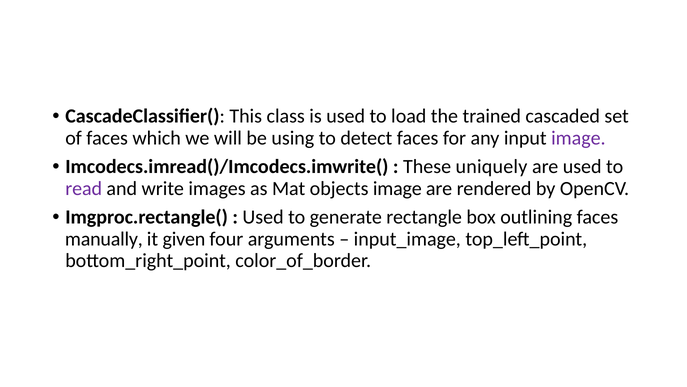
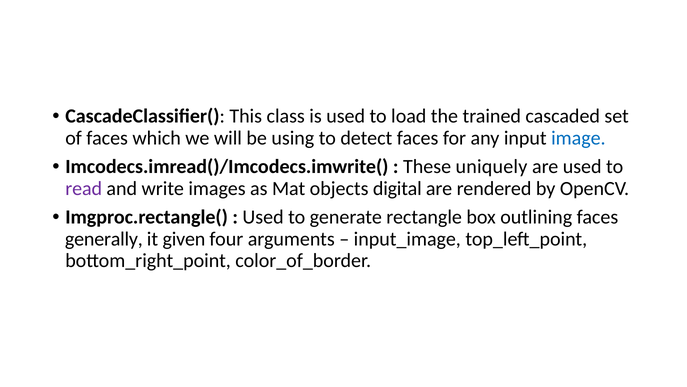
image colour: purple -> blue (578, 138)
objects image: image -> digital (397, 188)
manually: manually -> generally (104, 239)
